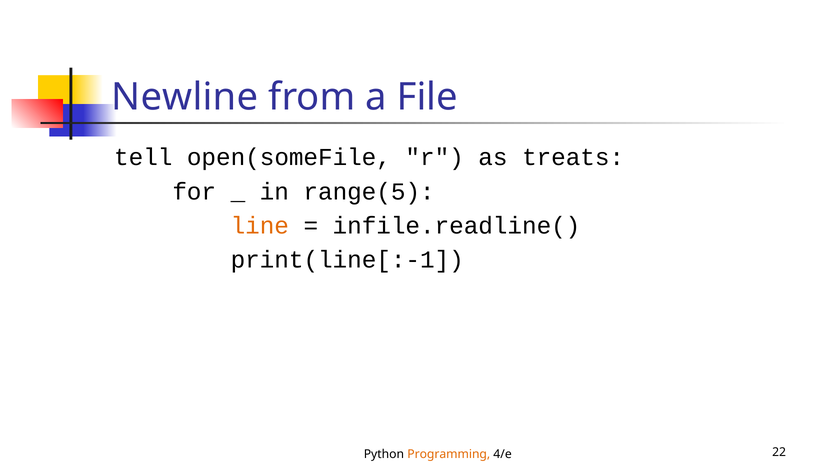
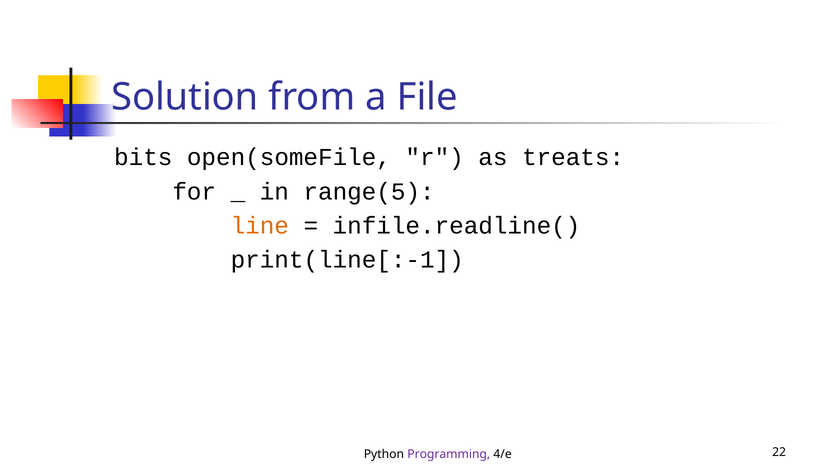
Newline: Newline -> Solution (185, 97)
tell: tell -> bits (143, 157)
Programming colour: orange -> purple (449, 454)
